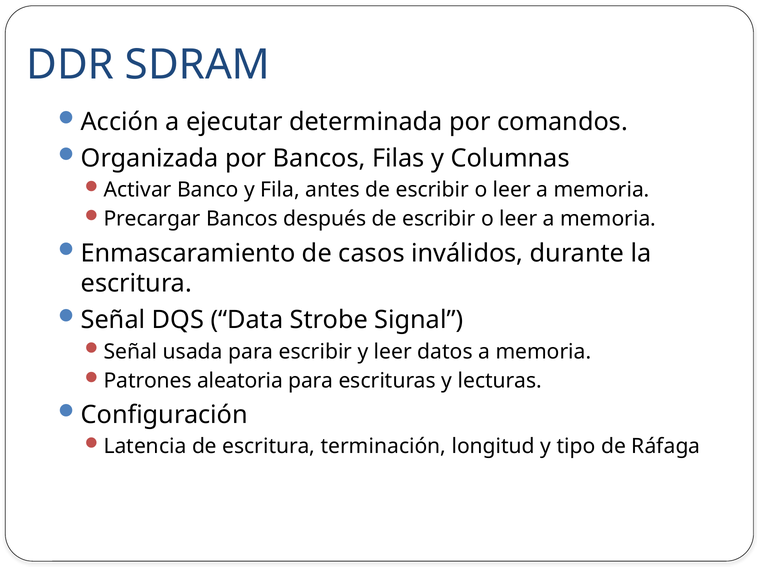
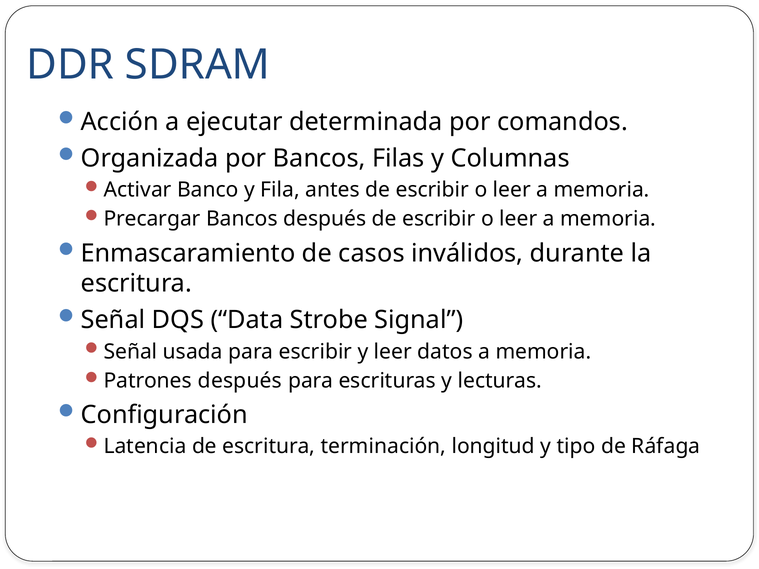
Patrones aleatoria: aleatoria -> después (240, 381)
